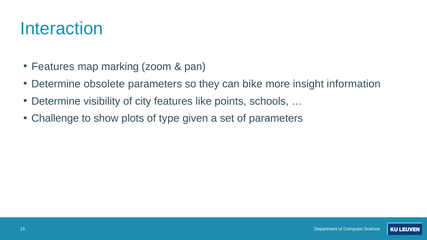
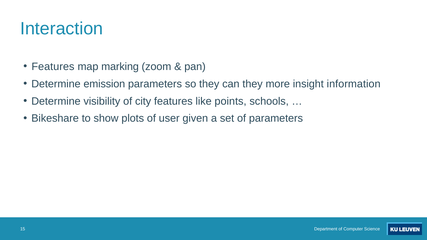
obsolete: obsolete -> emission (104, 84)
can bike: bike -> they (253, 84)
Challenge: Challenge -> Bikeshare (55, 119)
type: type -> user (169, 119)
